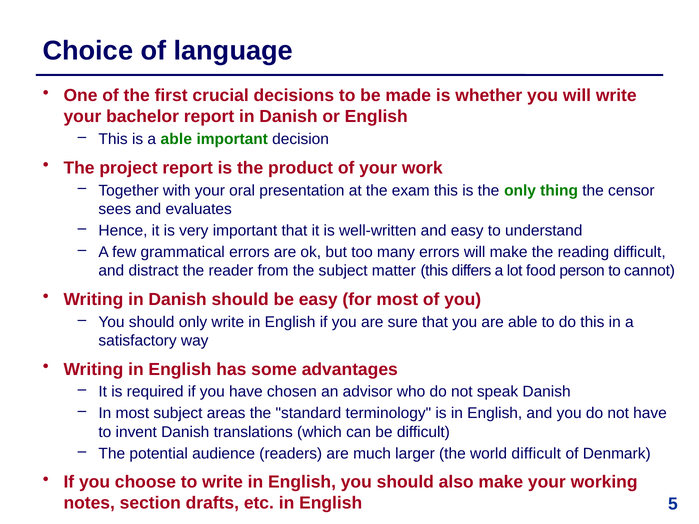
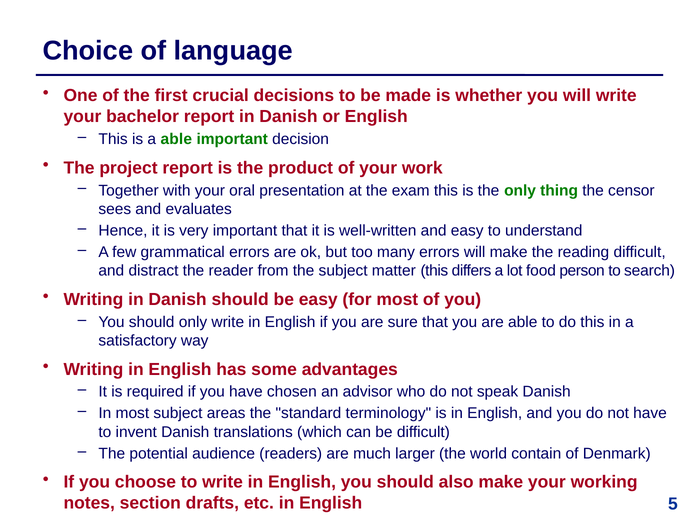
cannot: cannot -> search (650, 271)
world difficult: difficult -> contain (536, 454)
